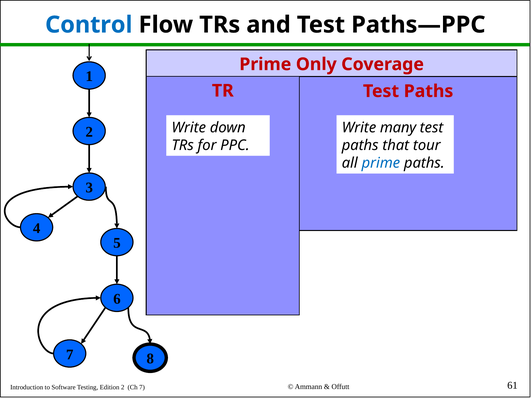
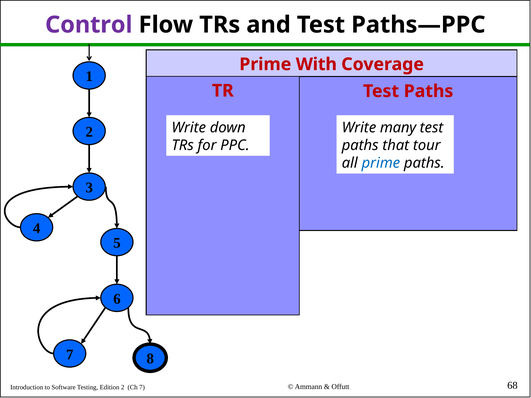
Control colour: blue -> purple (89, 25)
Only: Only -> With (316, 64)
61: 61 -> 68 (512, 386)
